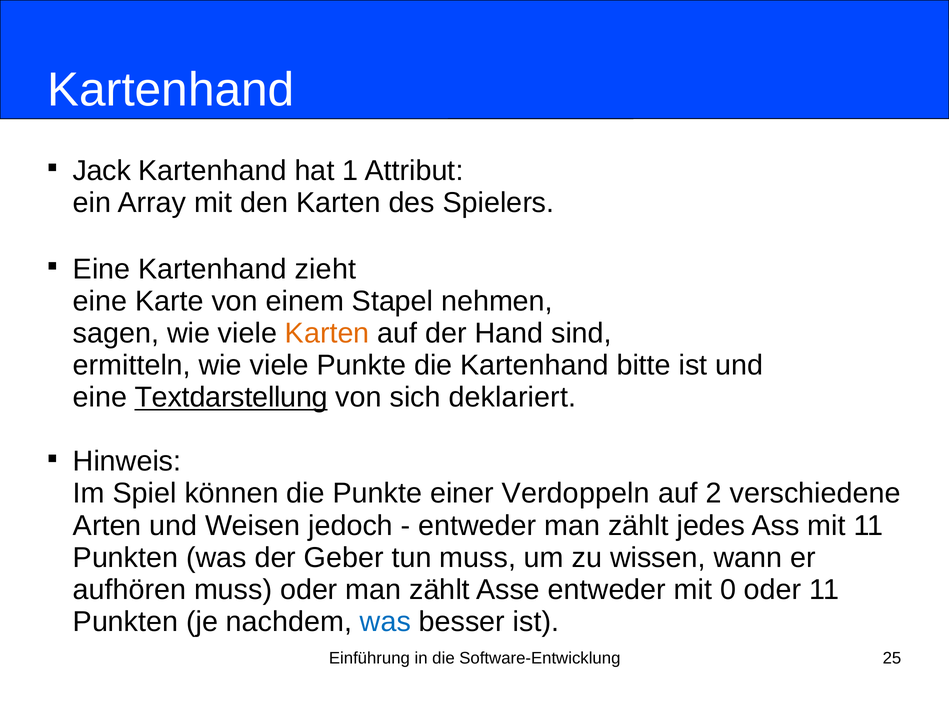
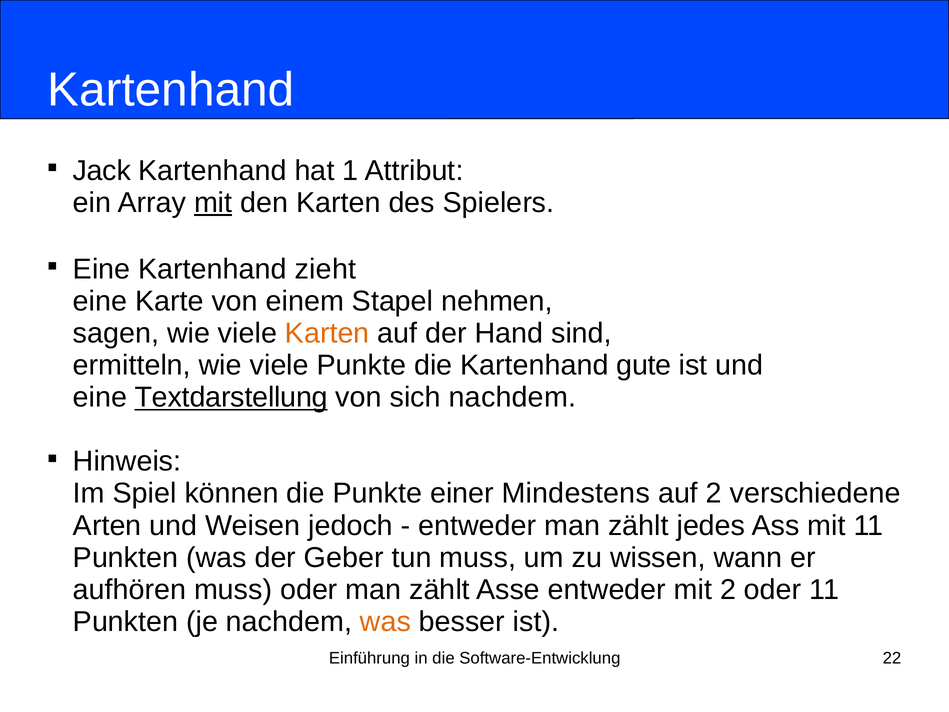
mit underline: none -> present (213, 203)
bitte: bitte -> gute (644, 365)
sich deklariert: deklariert -> nachdem (512, 397)
Verdoppeln: Verdoppeln -> Mindestens (576, 493)
mit 0: 0 -> 2 (728, 589)
was colour: blue -> orange (385, 621)
25: 25 -> 22 (892, 658)
